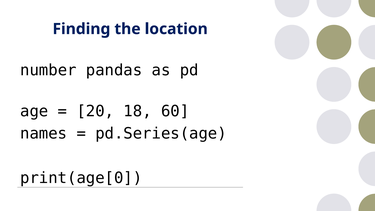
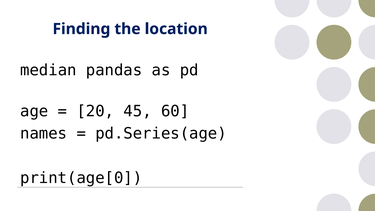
number: number -> median (48, 70)
18: 18 -> 45 (138, 111)
